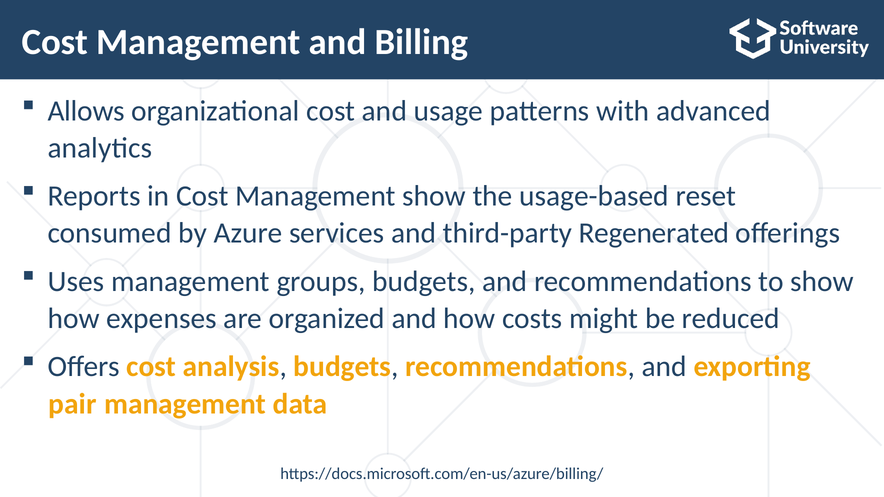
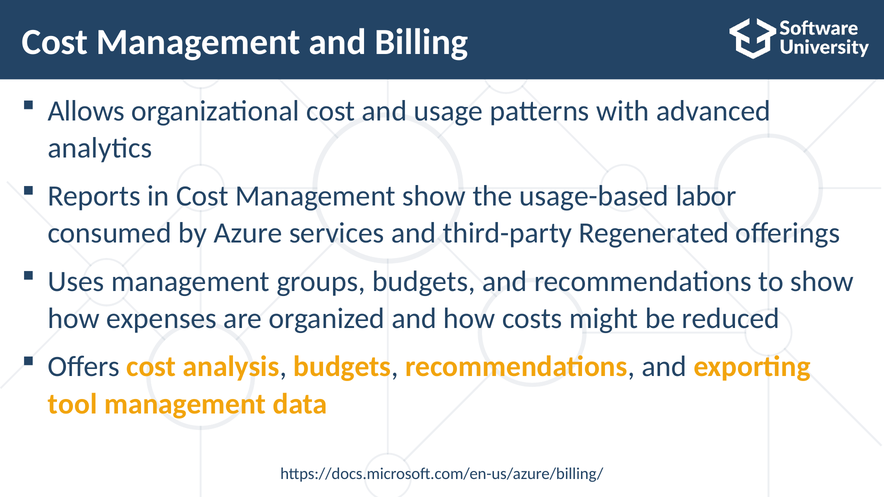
reset: reset -> labor (706, 196)
pair: pair -> tool (73, 404)
